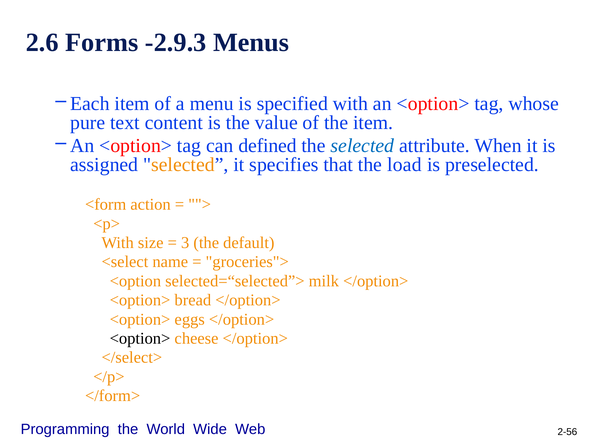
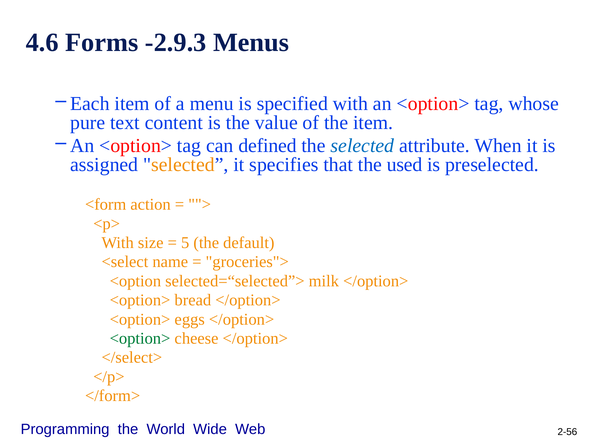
2.6: 2.6 -> 4.6 (42, 42)
load: load -> used (405, 164)
3: 3 -> 5 (185, 243)
<option> colour: black -> green (140, 338)
